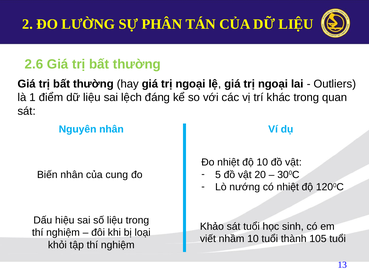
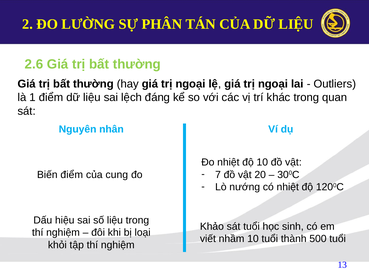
5: 5 -> 7 (218, 175)
Biến nhân: nhân -> điểm (72, 175)
105: 105 -> 500 (318, 239)
